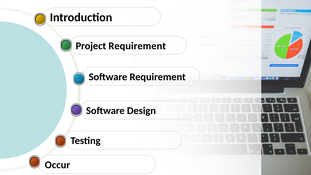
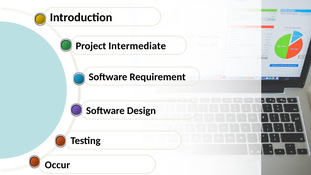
Requirement: Requirement -> Intermediate (137, 46)
